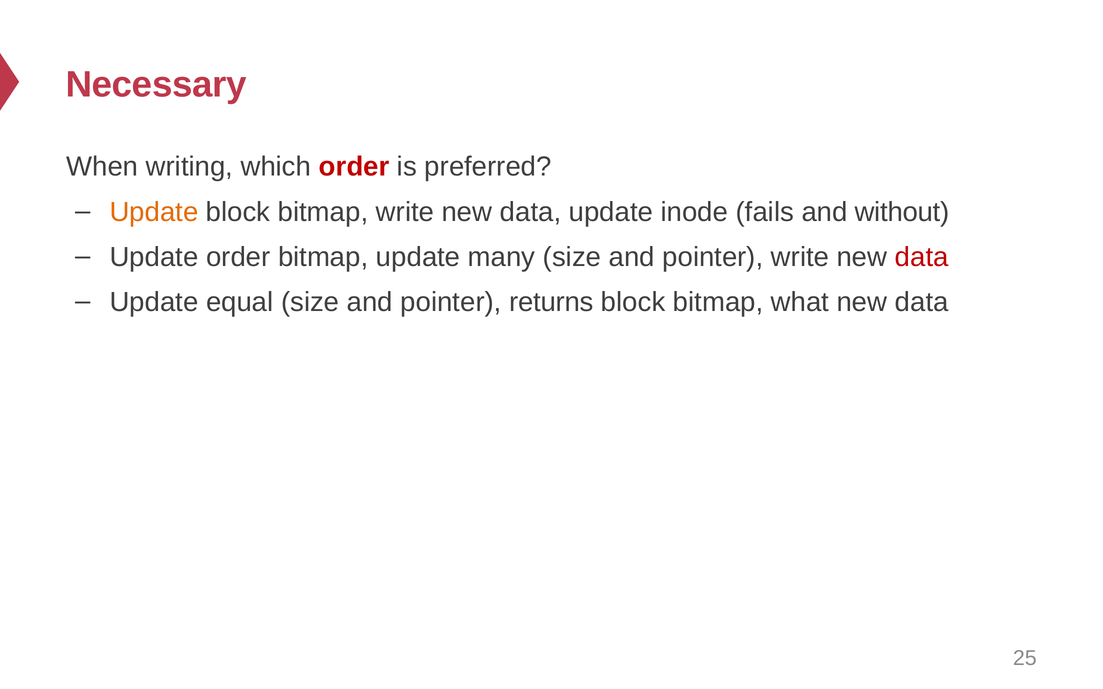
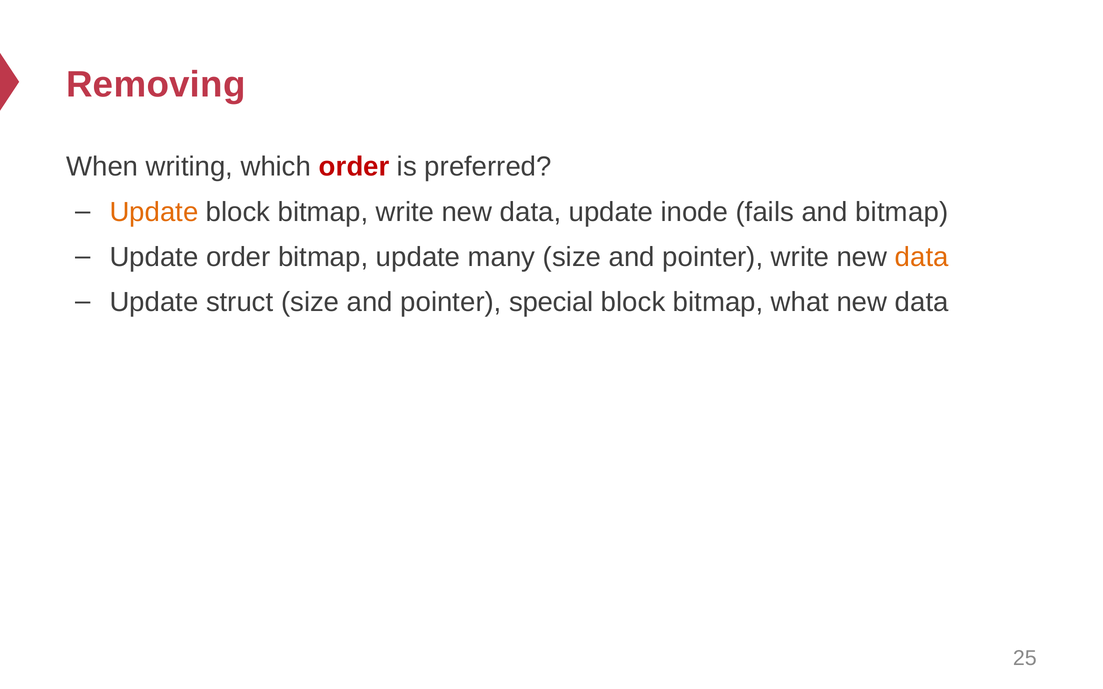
Necessary: Necessary -> Removing (156, 84)
and without: without -> bitmap (902, 212)
data colour: red -> orange (922, 257)
equal: equal -> struct (240, 302)
returns: returns -> special (551, 302)
